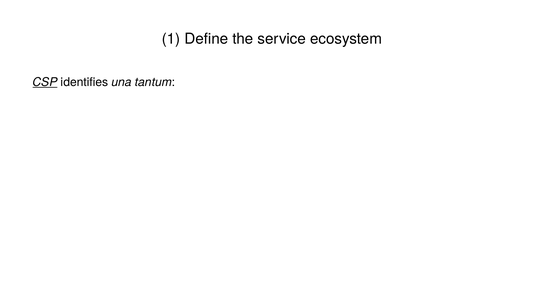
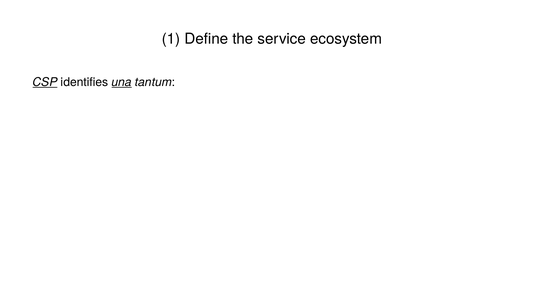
una underline: none -> present (122, 82)
